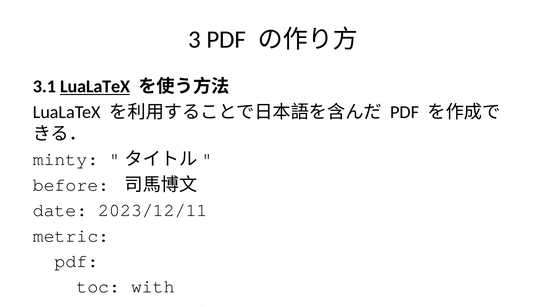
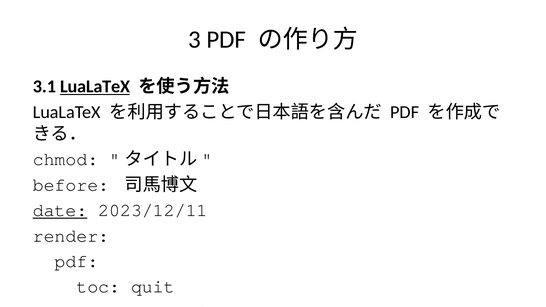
minty: minty -> chmod (66, 159)
date underline: none -> present (60, 210)
metric: metric -> render (71, 236)
toc with: with -> quit (153, 287)
